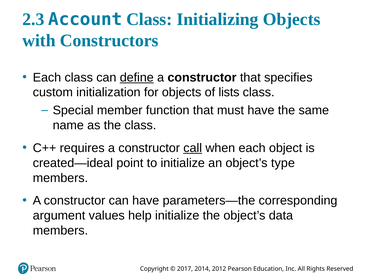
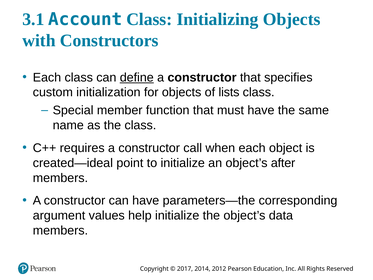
2.3: 2.3 -> 3.1 (33, 19)
call underline: present -> none (193, 148)
type: type -> after (283, 163)
